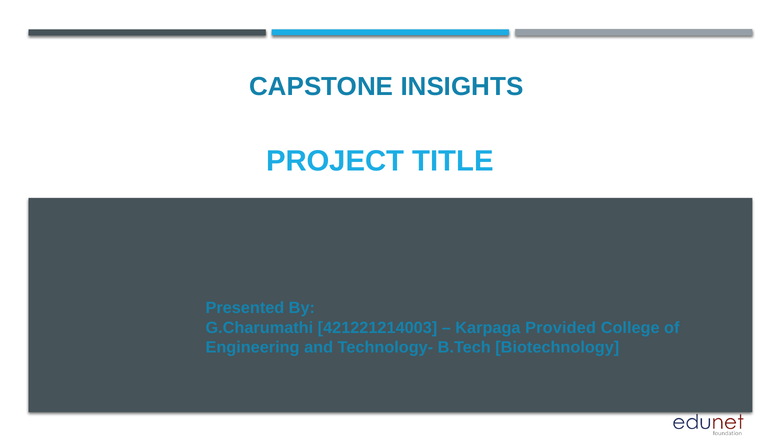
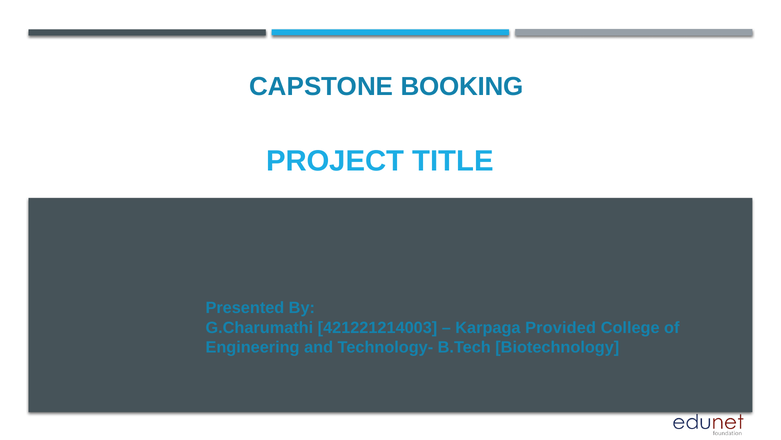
INSIGHTS: INSIGHTS -> BOOKING (462, 87)
